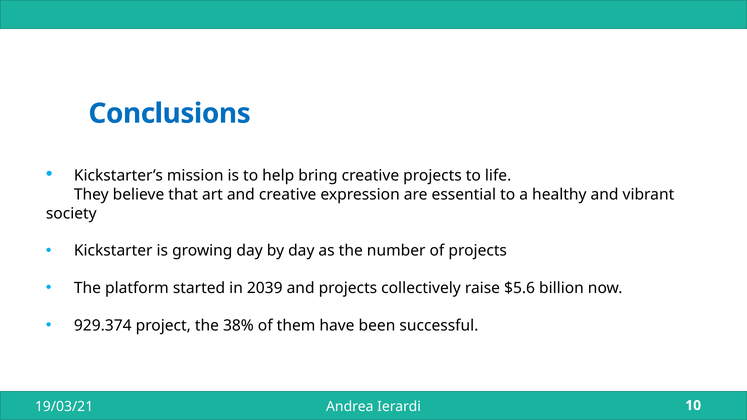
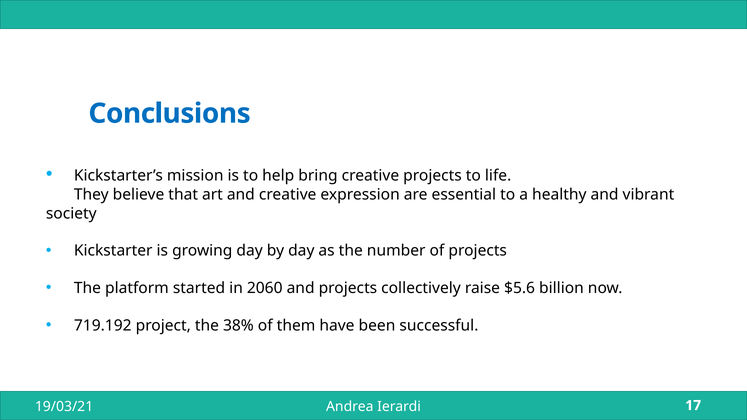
2039: 2039 -> 2060 (265, 288)
929.374: 929.374 -> 719.192 (103, 326)
10: 10 -> 17 (693, 406)
